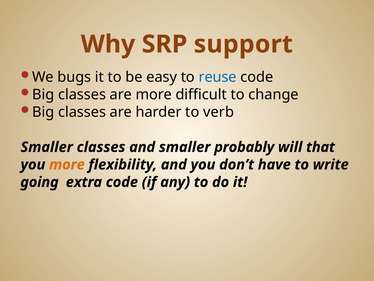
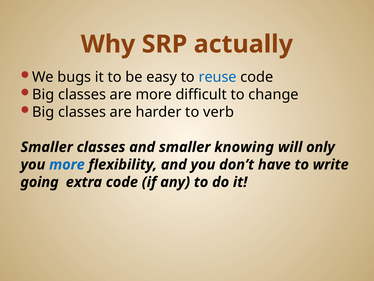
support: support -> actually (243, 44)
probably: probably -> knowing (244, 147)
that: that -> only (321, 147)
more colour: orange -> blue (67, 164)
